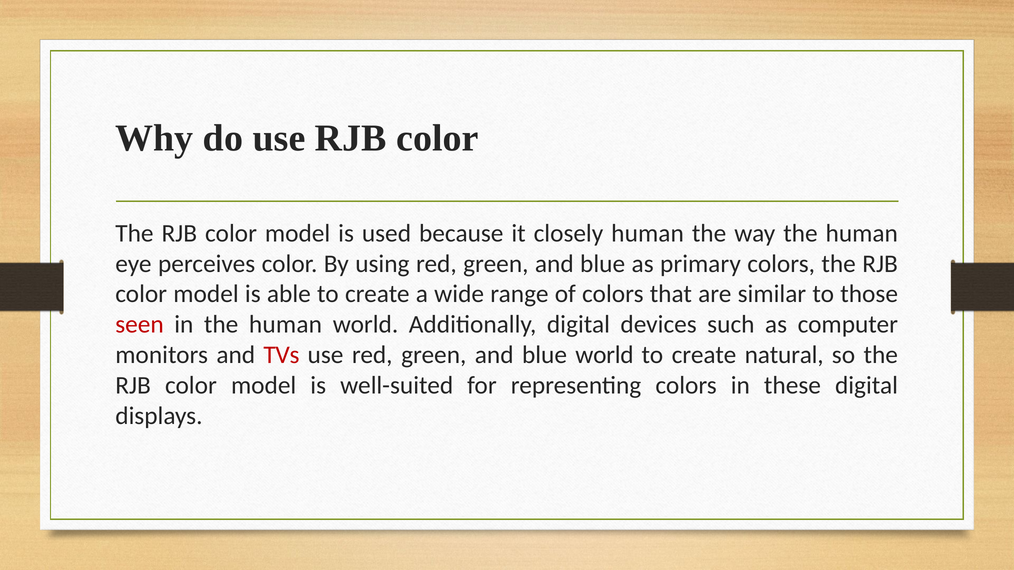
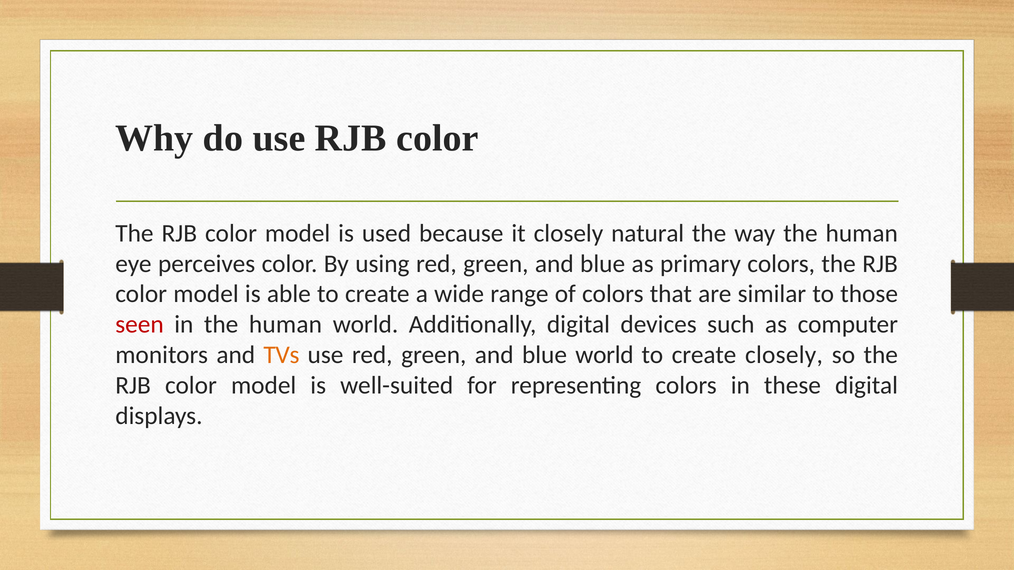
closely human: human -> natural (648, 233)
TVs colour: red -> orange (281, 355)
create natural: natural -> closely (784, 355)
